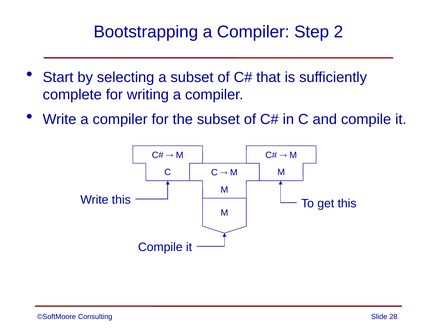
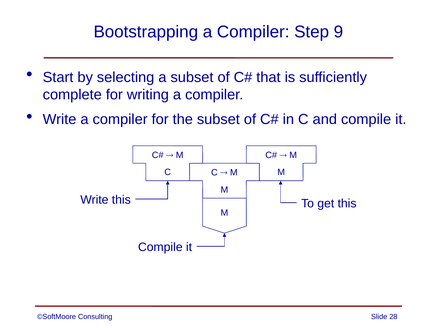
2: 2 -> 9 (338, 32)
